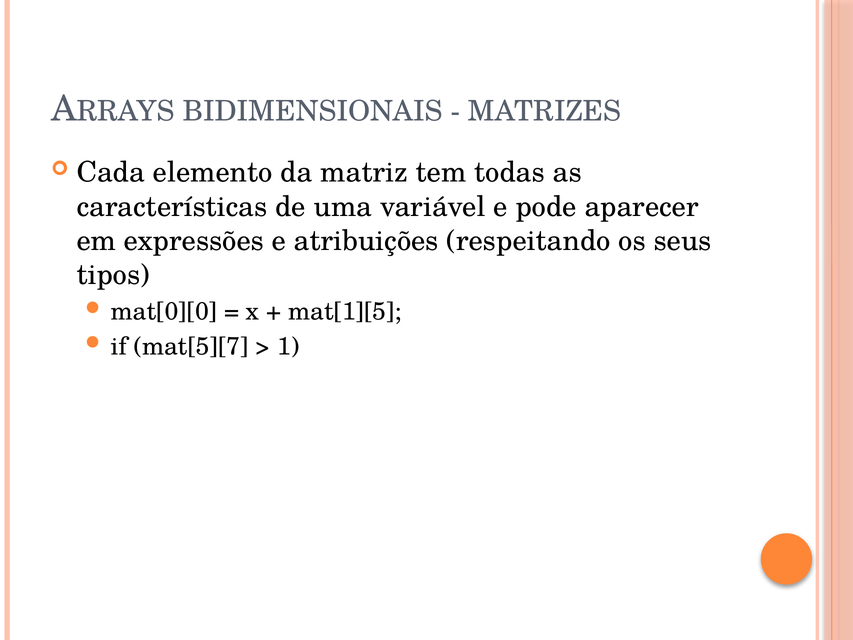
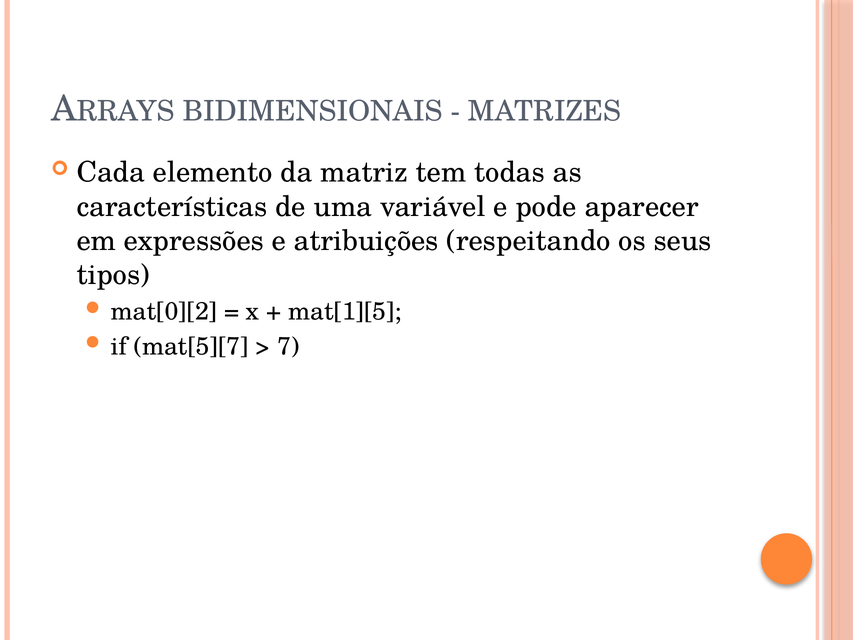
mat[0][0: mat[0][0 -> mat[0][2 (164, 312)
1: 1 -> 7 (288, 346)
